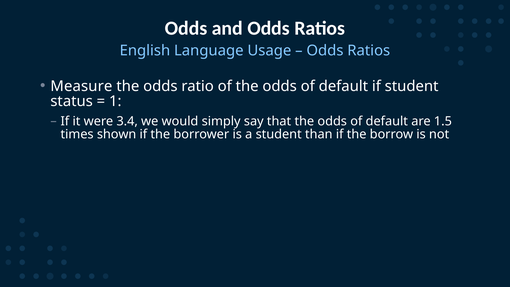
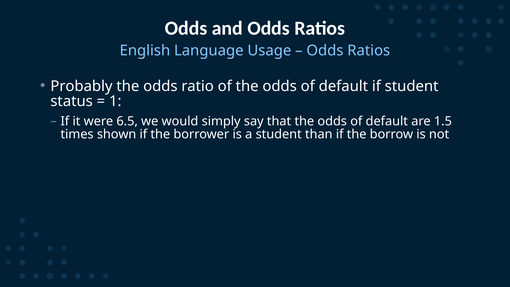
Measure: Measure -> Probably (81, 86)
3.4: 3.4 -> 6.5 (127, 121)
